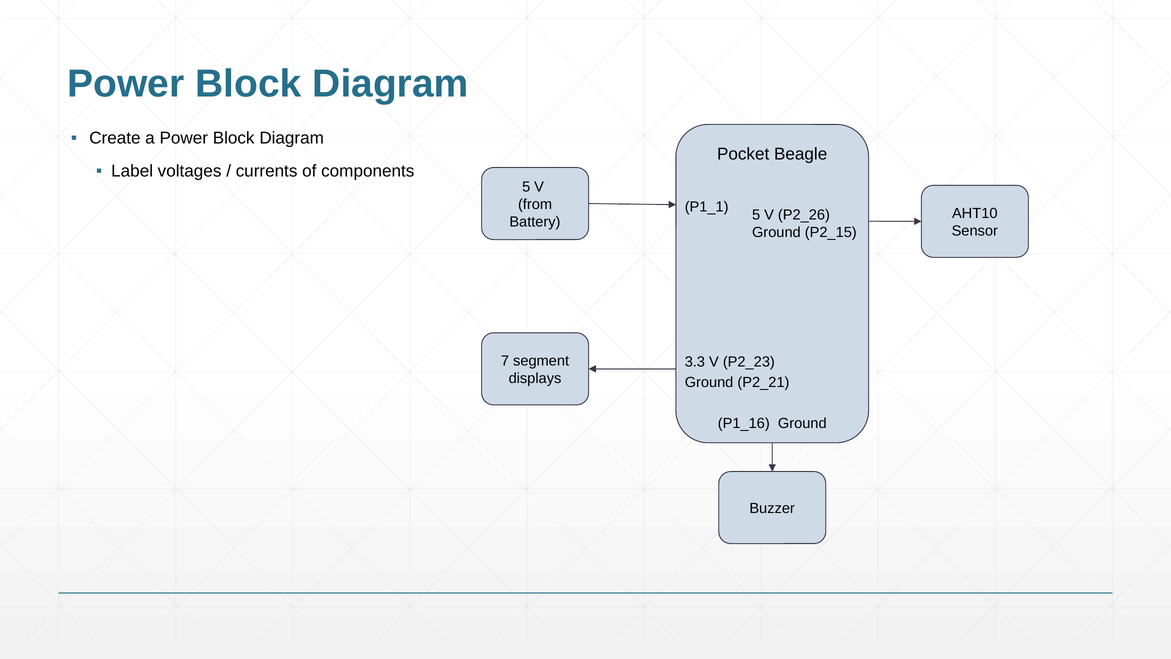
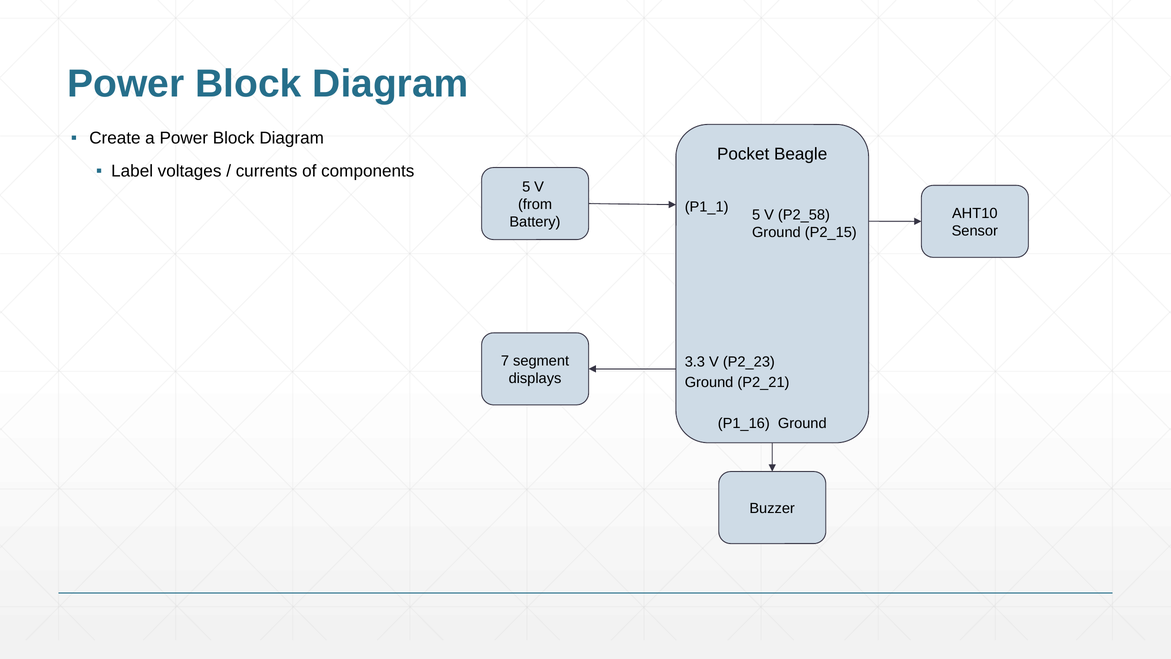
P2_26: P2_26 -> P2_58 (804, 215)
